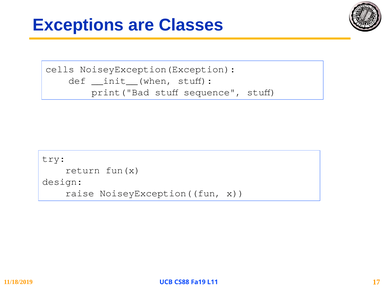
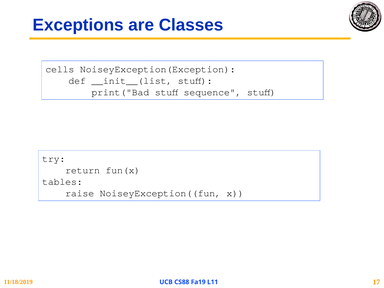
__init__(when: __init__(when -> __init__(list (132, 81)
design: design -> tables (62, 182)
